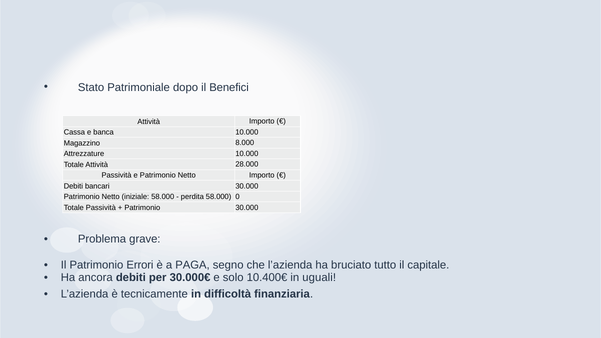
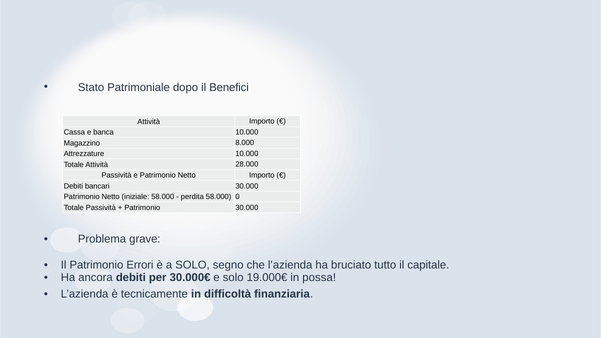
a PAGA: PAGA -> SOLO (192, 265)
10.400€: 10.400€ -> 19.000€ (267, 278)
uguali: uguali -> possa (319, 278)
